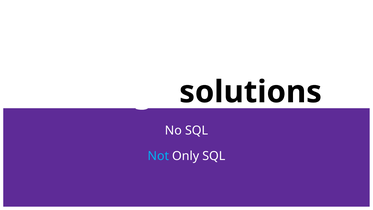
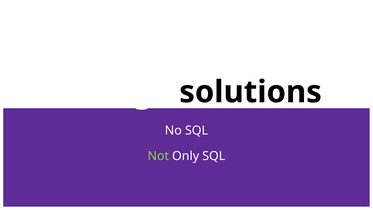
Not colour: light blue -> light green (158, 156)
